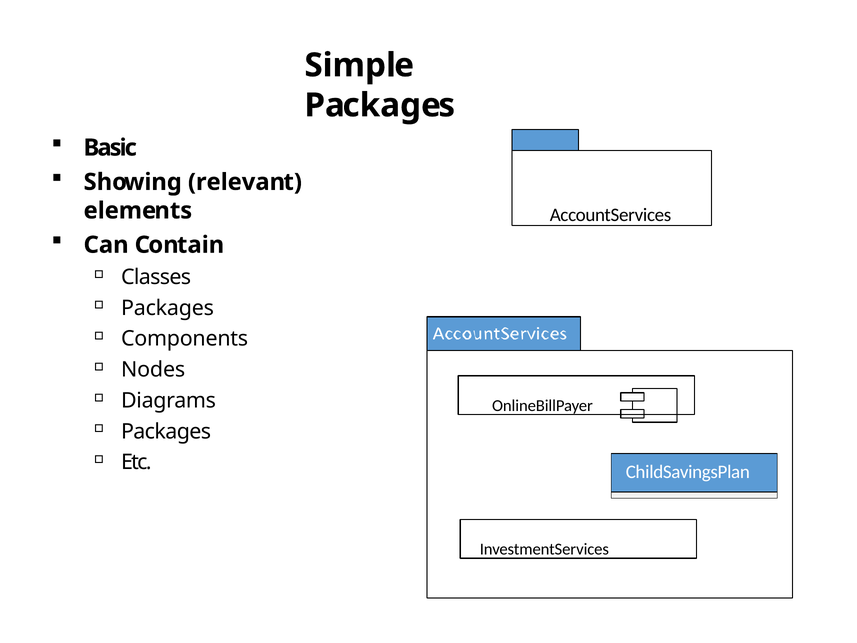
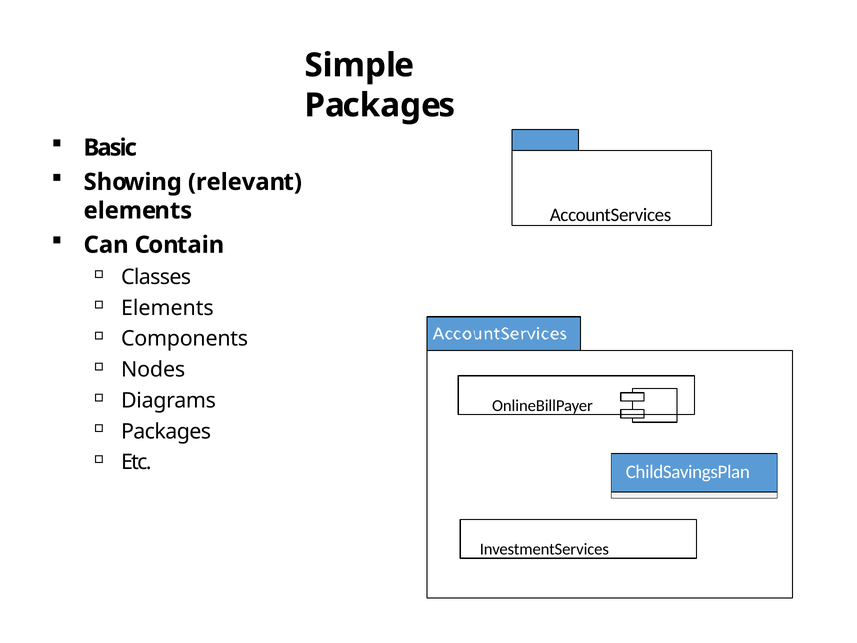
Packages: Packages -> Elements (167, 308)
